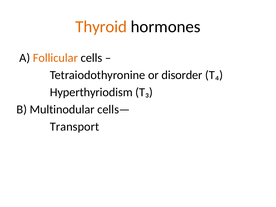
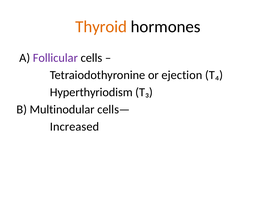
Follicular colour: orange -> purple (55, 58)
disorder: disorder -> ejection (182, 75)
Transport: Transport -> Increased (74, 127)
